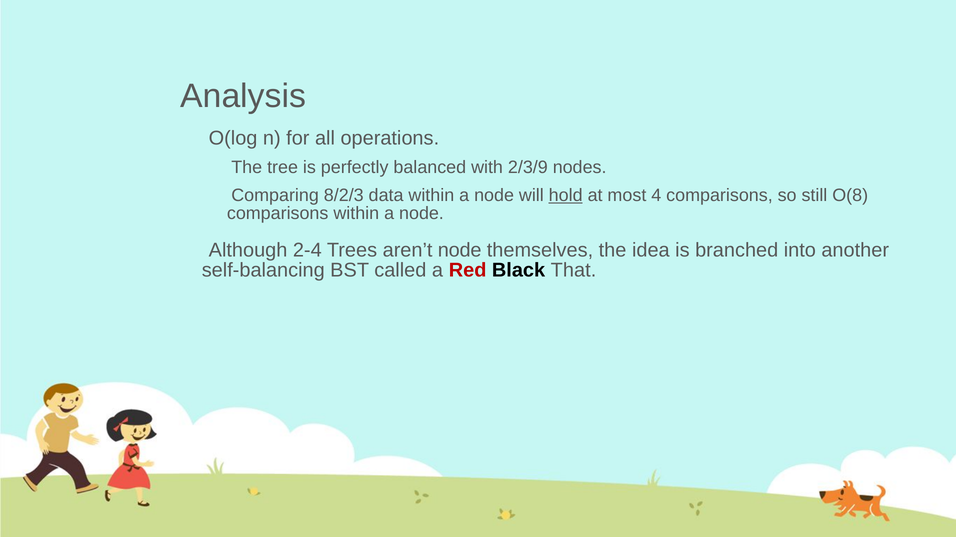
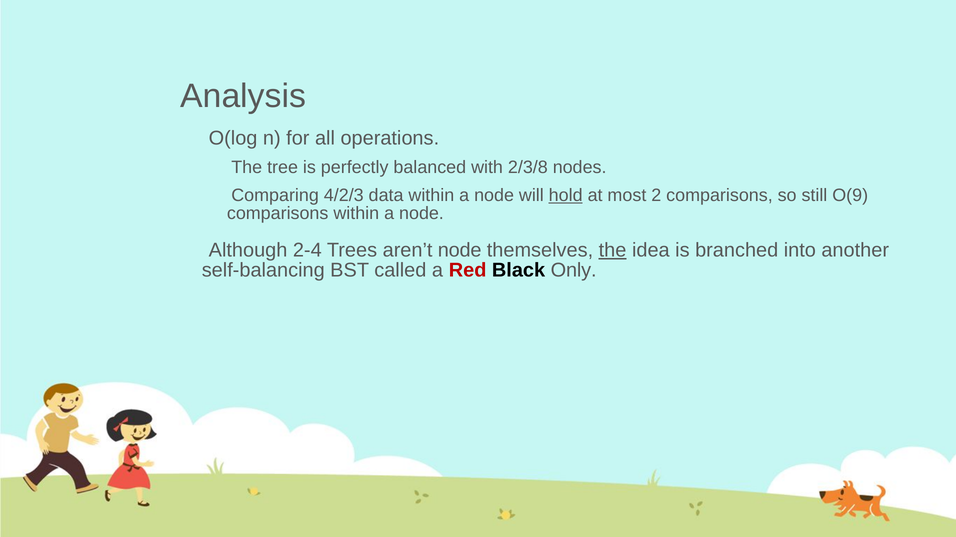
2/3/9: 2/3/9 -> 2/3/8 (528, 168)
8/2/3: 8/2/3 -> 4/2/3 (344, 196)
4: 4 -> 2 (656, 196)
O(8: O(8 -> O(9 (850, 196)
the underline: none -> present (613, 251)
That: That -> Only (574, 271)
